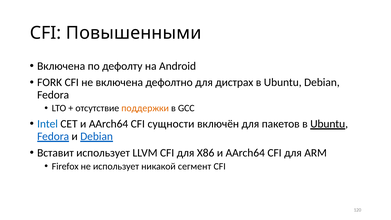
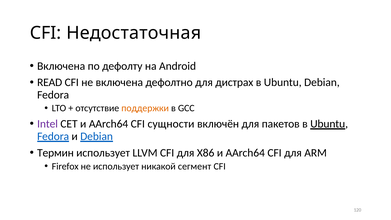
Повышенными: Повышенными -> Недостаточная (134, 33)
FORK: FORK -> READ (50, 82)
Intel colour: blue -> purple (48, 124)
Вставит: Вставит -> Термин (55, 153)
